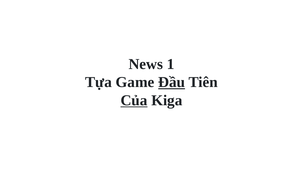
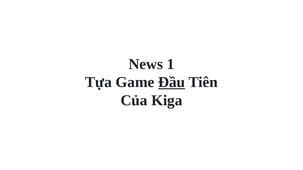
Của underline: present -> none (134, 101)
